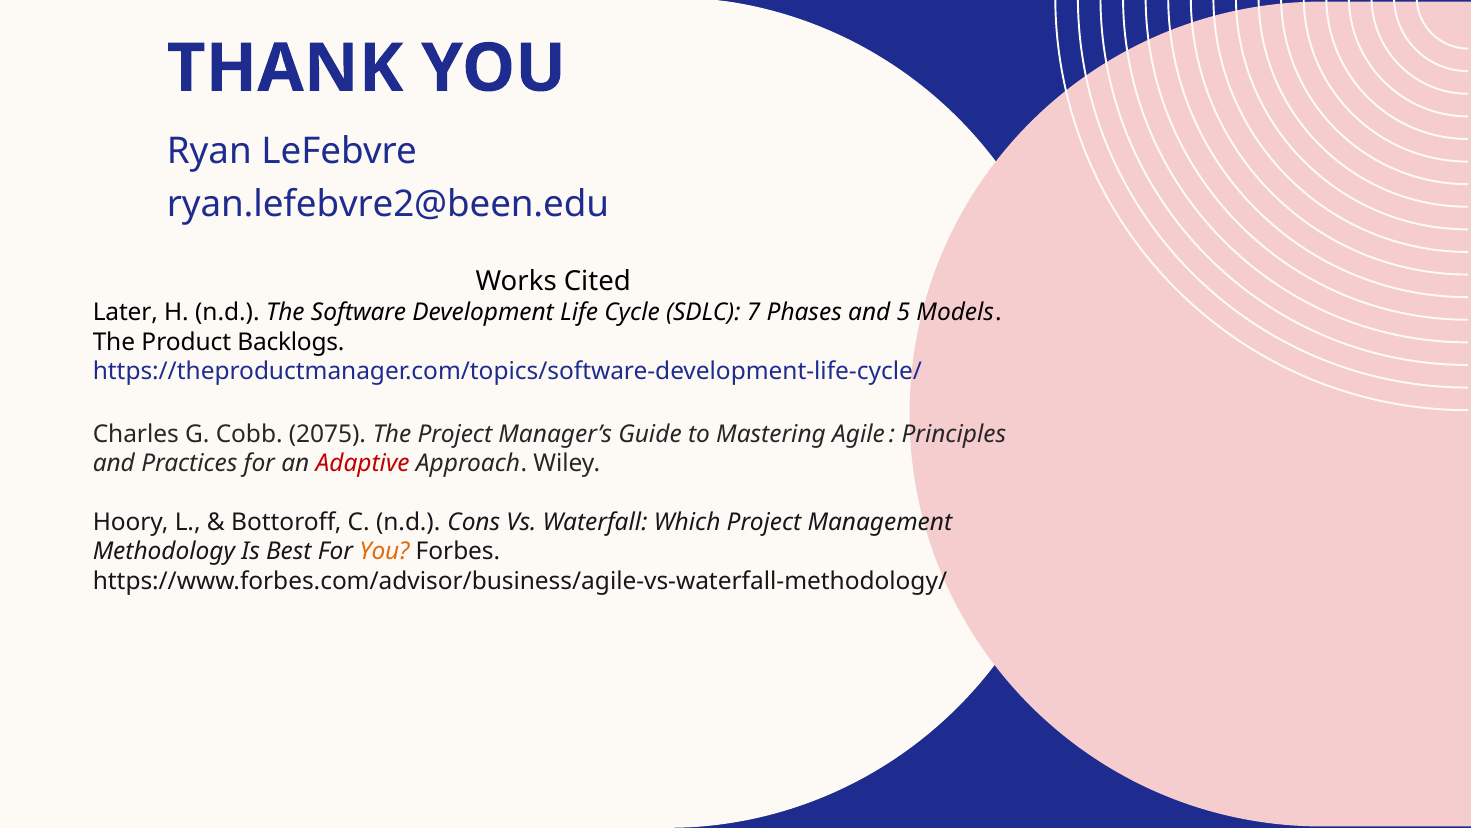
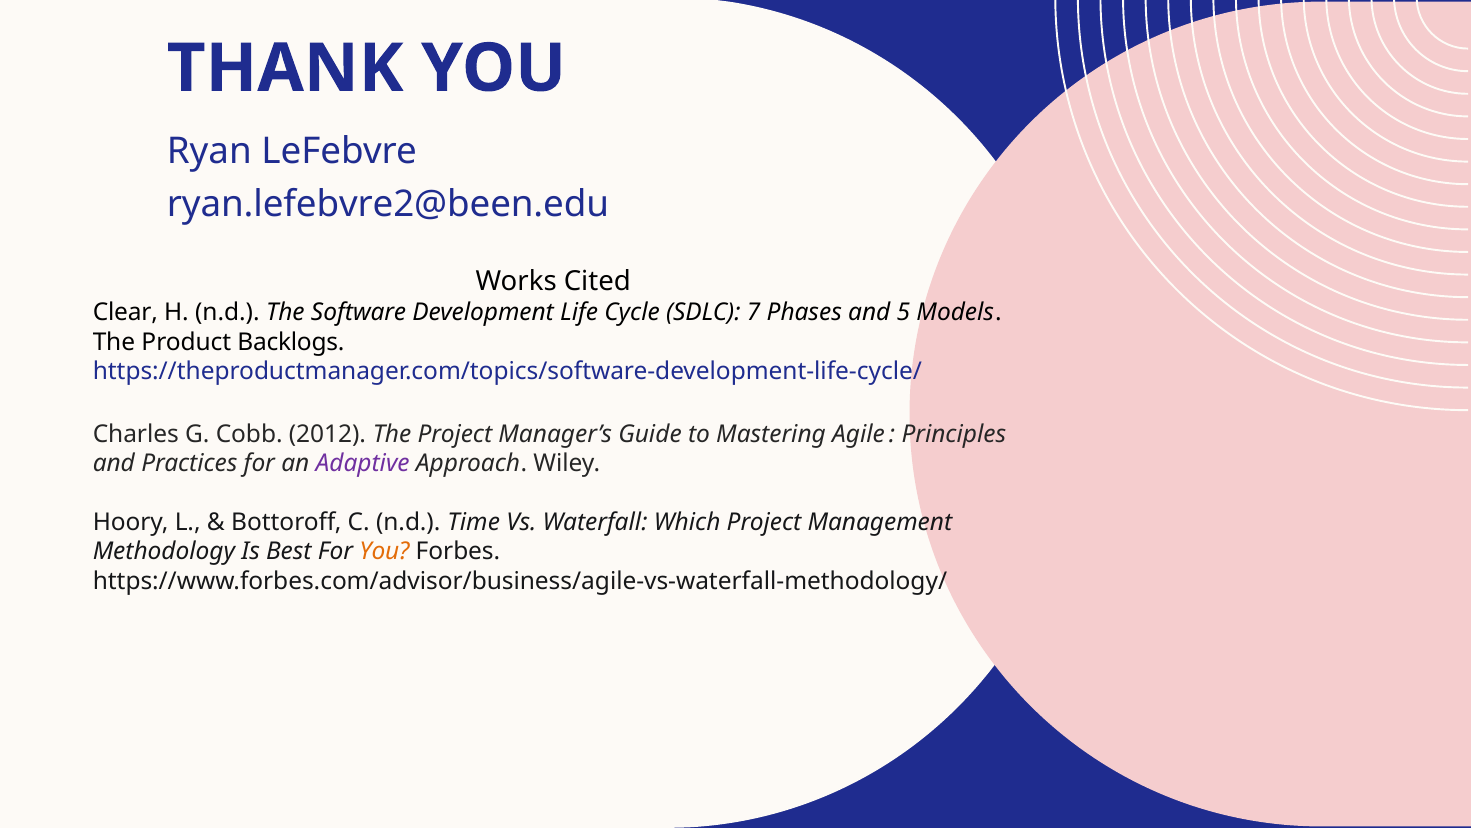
Later: Later -> Clear (125, 312)
2075: 2075 -> 2012 (327, 434)
Adaptive colour: red -> purple (363, 463)
Cons: Cons -> Time (474, 522)
